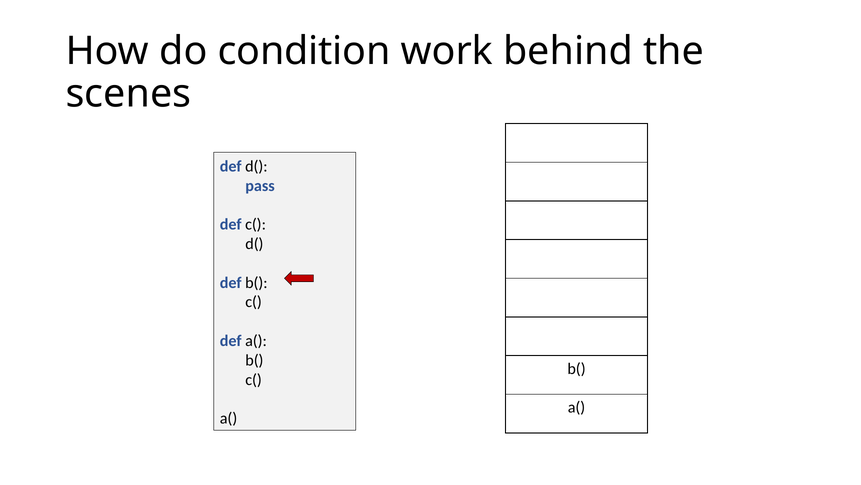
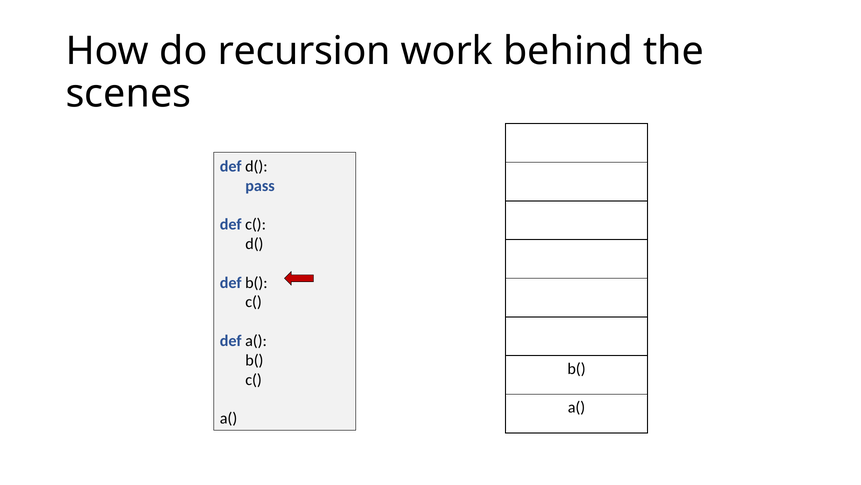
condition: condition -> recursion (304, 51)
